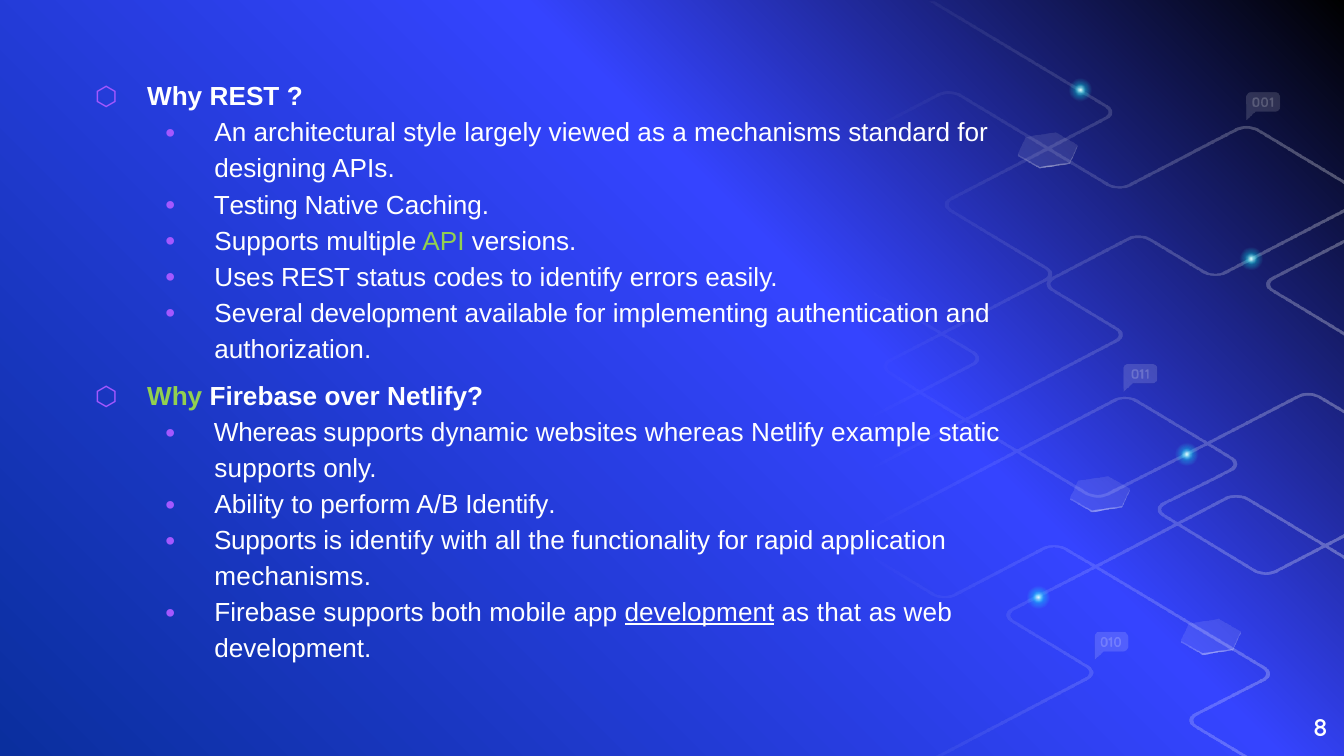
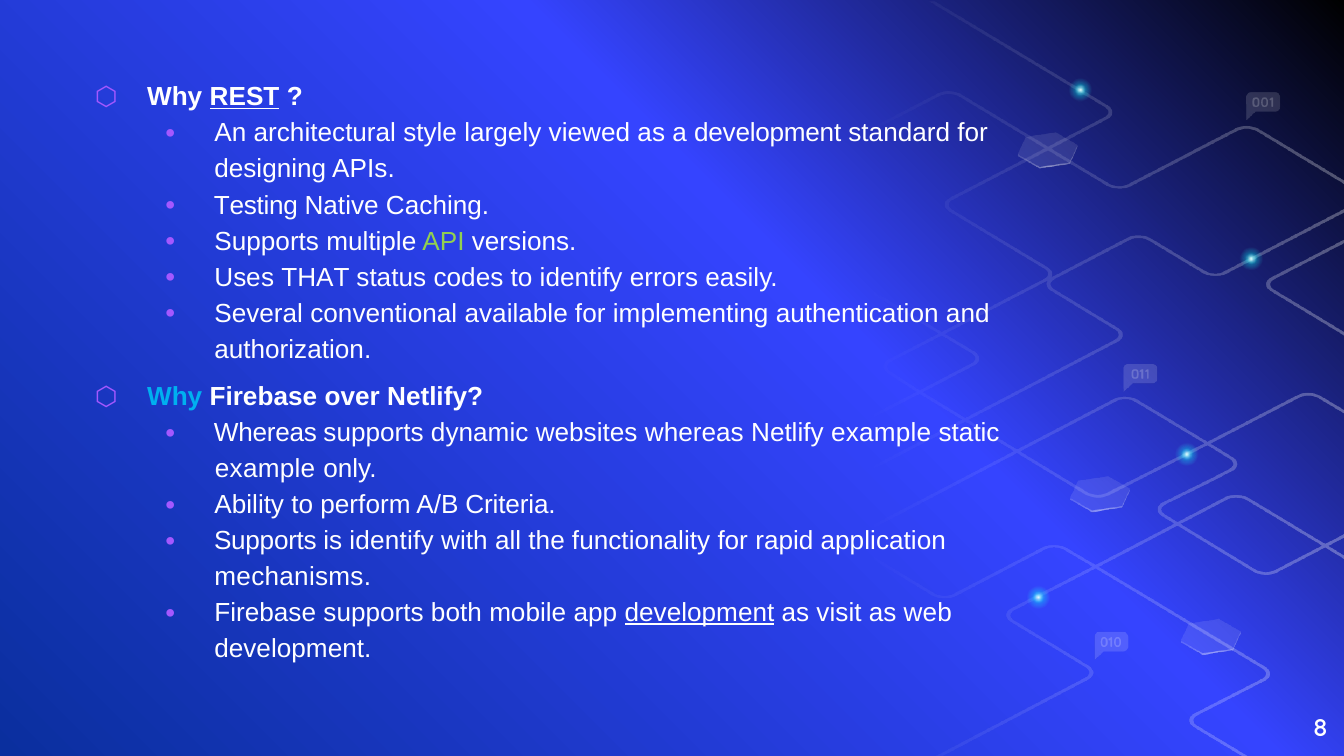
REST underline: none -> present (245, 97)
a mechanisms: mechanisms -> development (768, 133)
Uses REST: REST -> THAT (315, 277)
Several development: development -> conventional (384, 314)
Why colour: light green -> light blue (175, 397)
supports: supports -> example (265, 469)
A/B Identify: Identify -> Criteria (510, 505)
that: that -> visit (839, 613)
